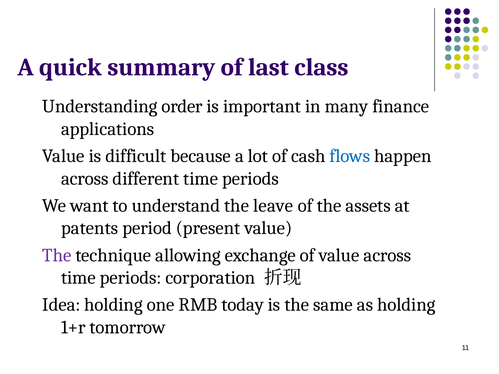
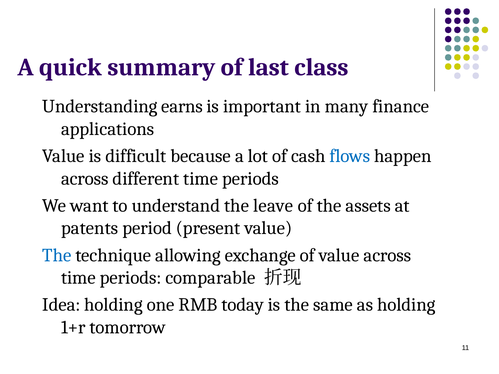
order: order -> earns (182, 107)
The colour: purple -> blue (57, 255)
corporation: corporation -> comparable (210, 278)
